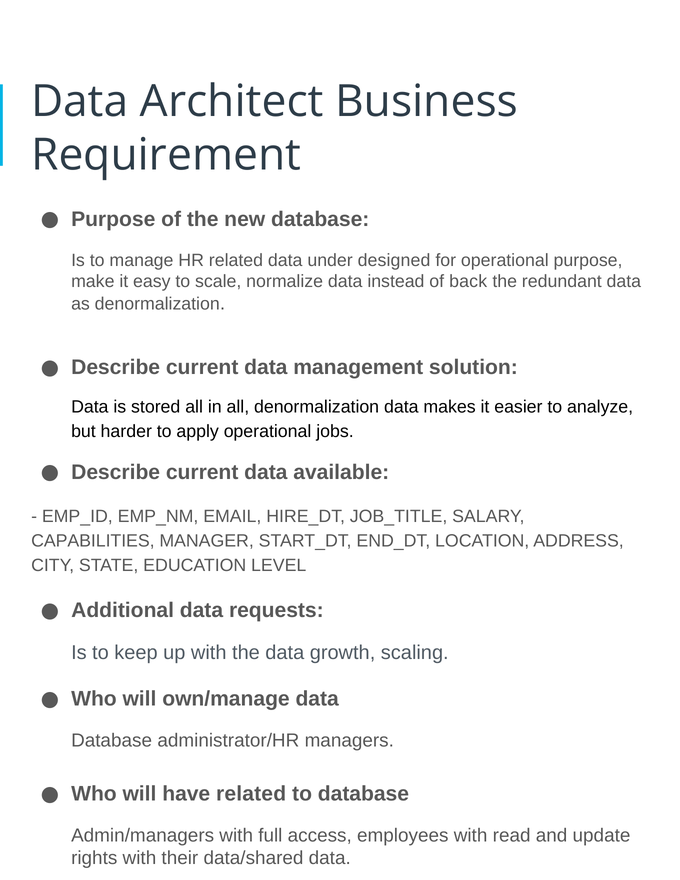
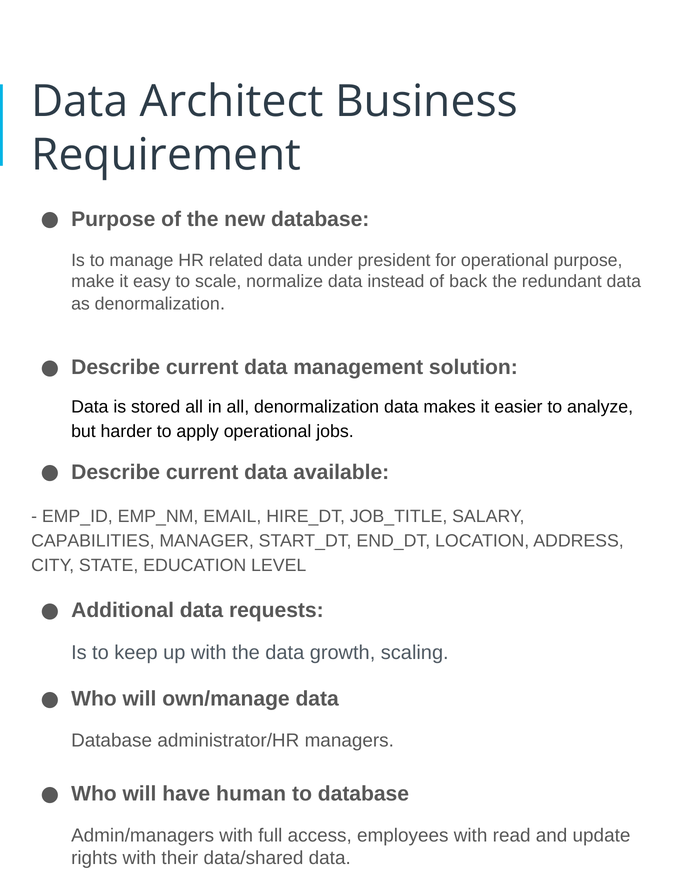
designed: designed -> president (394, 260)
have related: related -> human (251, 794)
